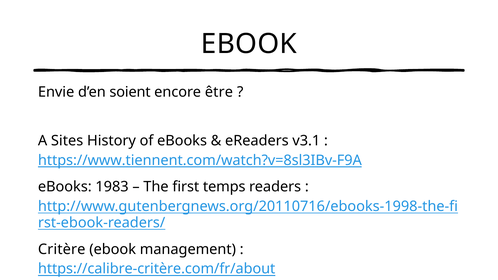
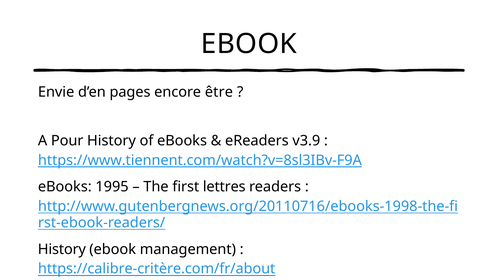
soient: soient -> pages (130, 92)
Sites: Sites -> Pour (67, 141)
v3.1: v3.1 -> v3.9 (306, 141)
1983: 1983 -> 1995 (112, 187)
temps: temps -> lettres (224, 187)
Critère: Critère -> History (62, 250)
